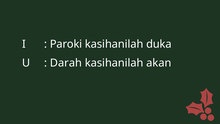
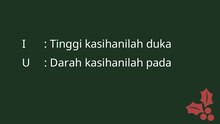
Paroki: Paroki -> Tinggi (66, 44)
akan: akan -> pada (159, 63)
